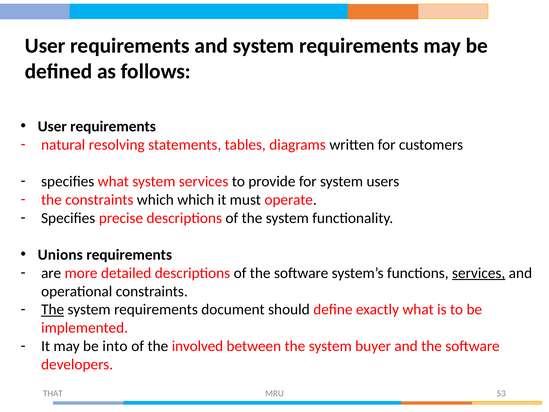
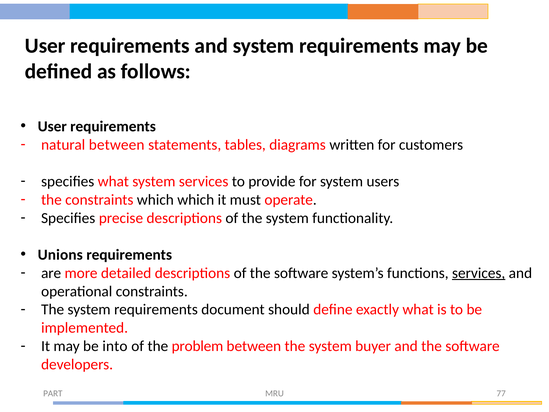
natural resolving: resolving -> between (117, 145)
The underline: present -> none (53, 309)
involved: involved -> problem (197, 346)
THAT: THAT -> PART (53, 393)
53: 53 -> 77 (501, 393)
